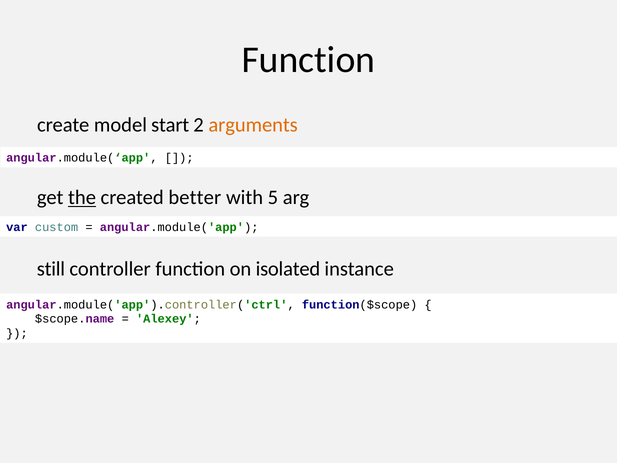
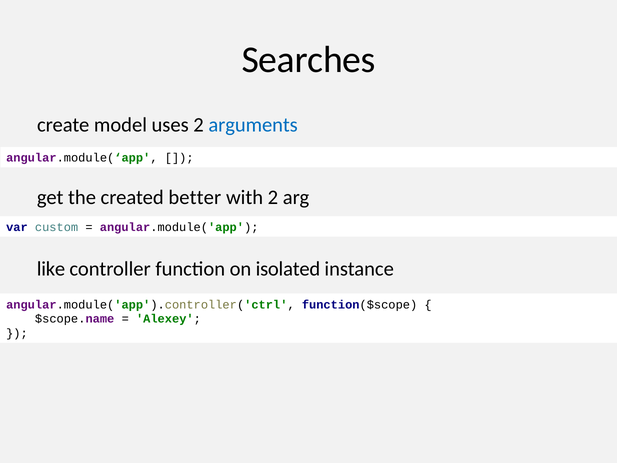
Function: Function -> Searches (309, 60)
start: start -> uses (170, 125)
arguments colour: orange -> blue (253, 125)
the underline: present -> none (82, 197)
with 5: 5 -> 2 (273, 197)
still: still -> like (51, 269)
